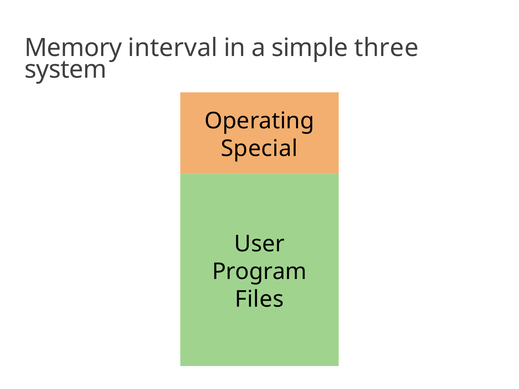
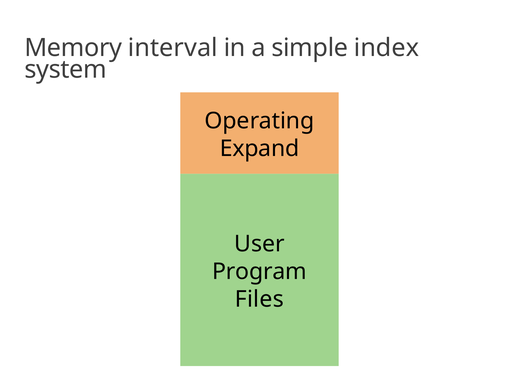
three: three -> index (386, 48)
Special: Special -> Expand (260, 149)
